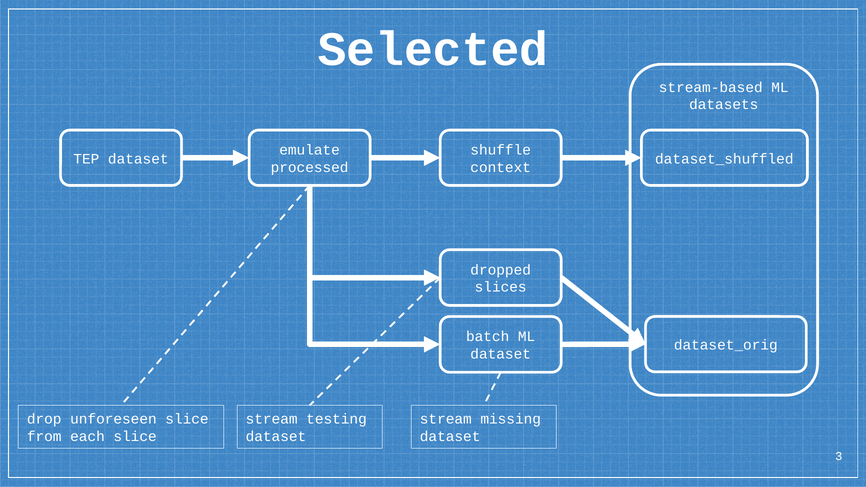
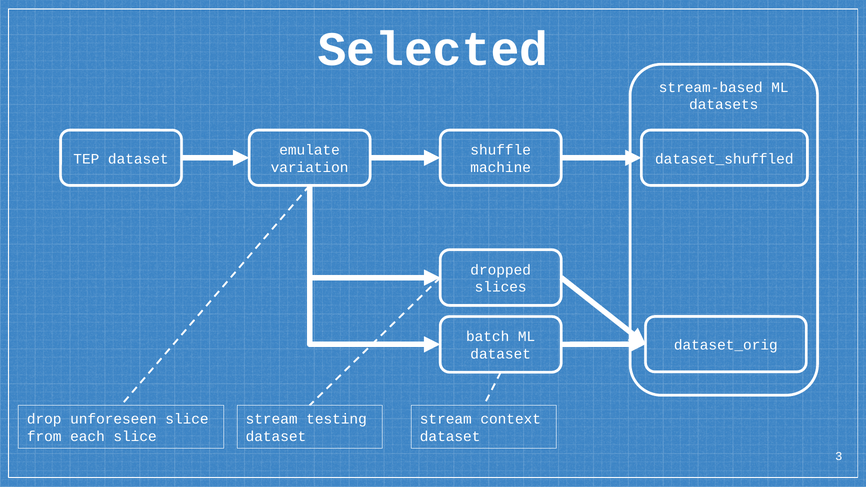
processed: processed -> variation (310, 167)
context: context -> machine (501, 167)
missing: missing -> context (511, 419)
